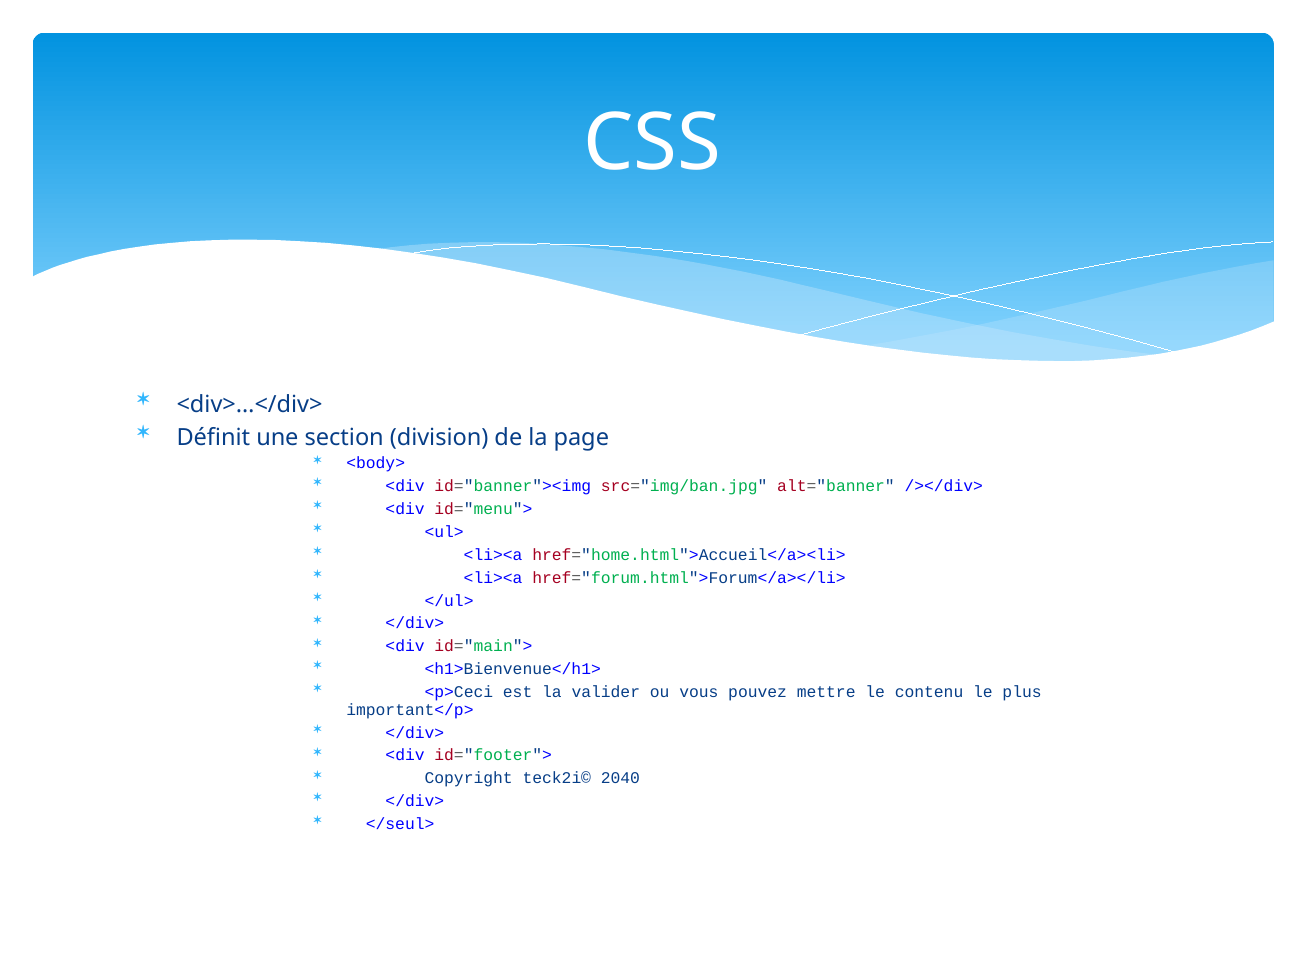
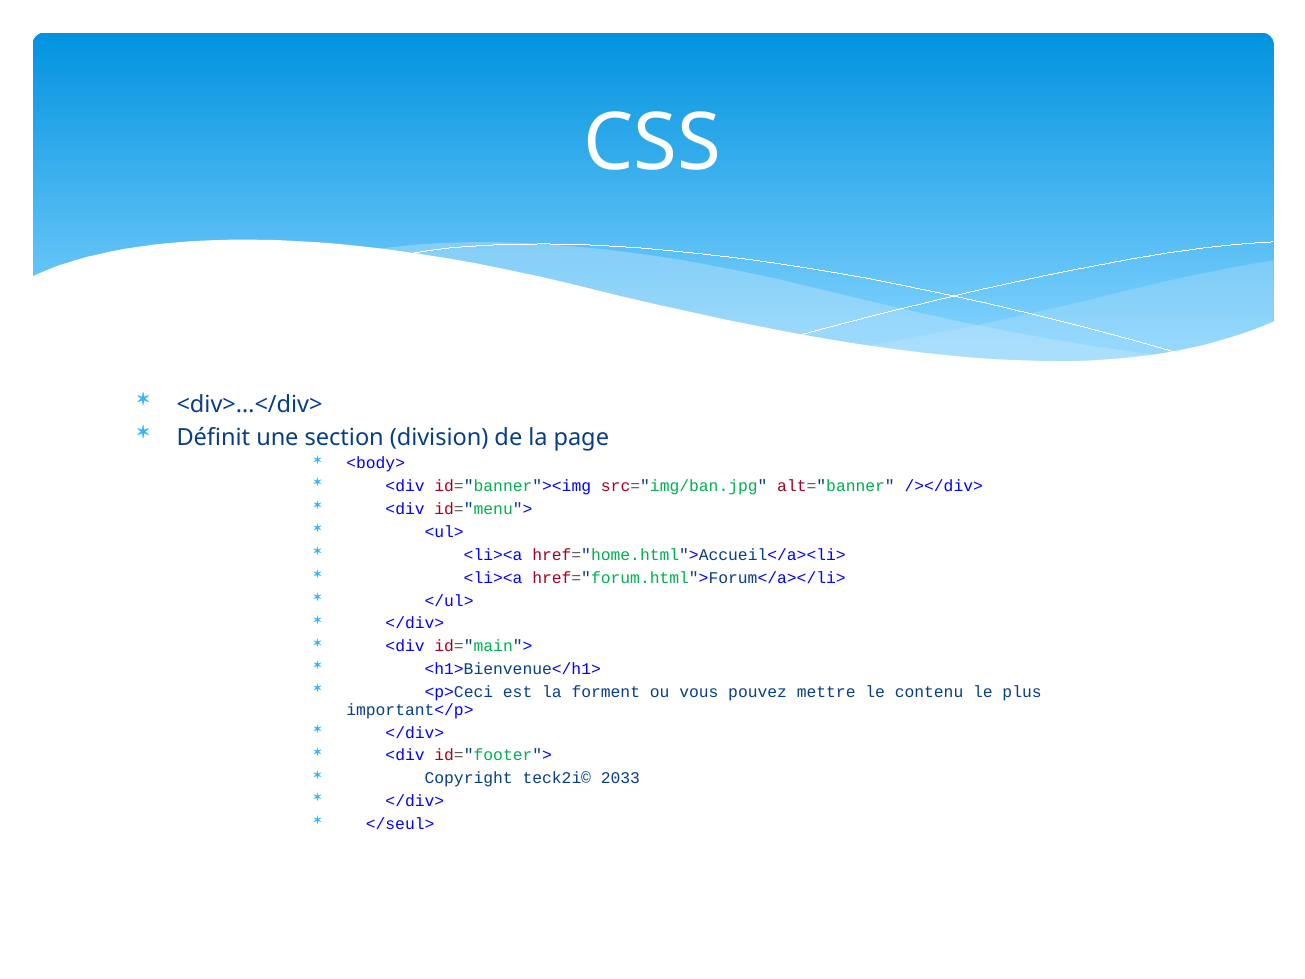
valider: valider -> forment (606, 692)
2040: 2040 -> 2033 (620, 778)
